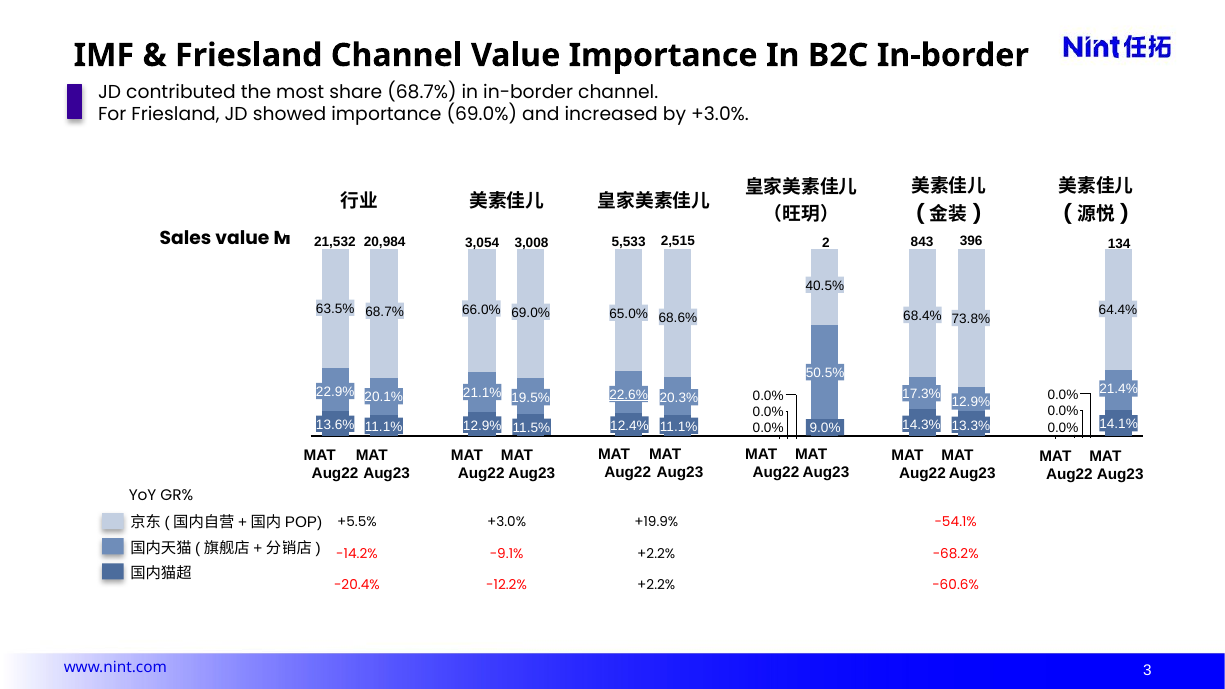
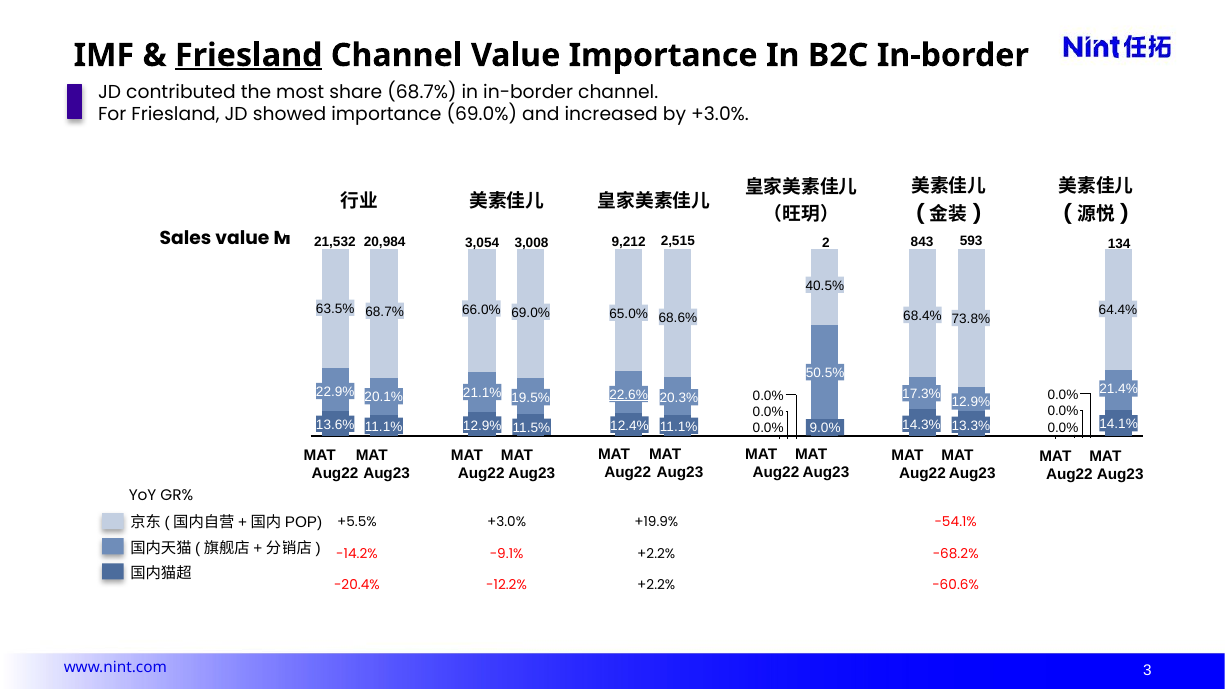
Friesland underline: none -> present (249, 55)
5,533: 5,533 -> 9,212 (629, 242)
396: 396 -> 593 (971, 241)
